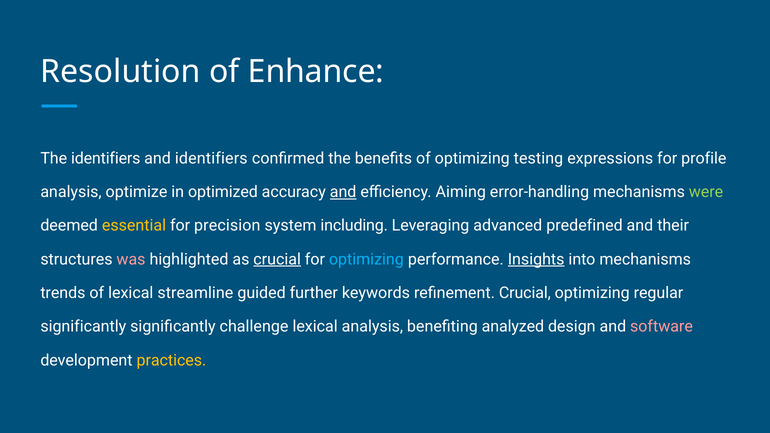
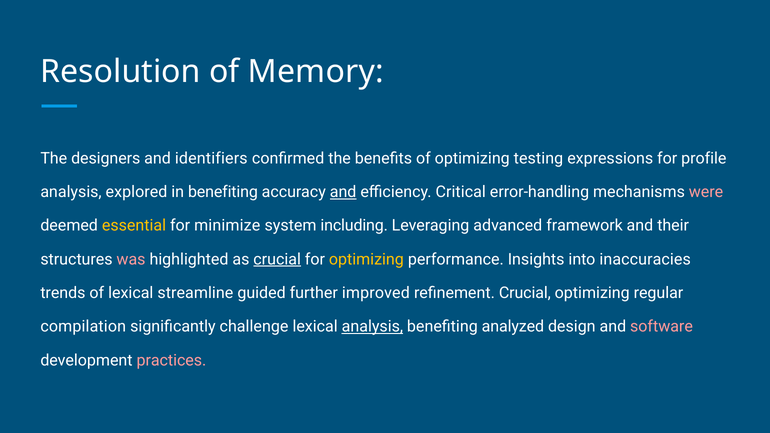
Enhance: Enhance -> Memory (316, 72)
The identifiers: identifiers -> designers (106, 158)
optimize: optimize -> explored (136, 192)
in optimized: optimized -> benefiting (223, 192)
Aiming: Aiming -> Critical (461, 192)
were colour: light green -> pink (706, 192)
precision: precision -> minimize (227, 226)
predefined: predefined -> framework (585, 226)
optimizing colour: light blue -> yellow (366, 259)
Insights underline: present -> none (536, 259)
into mechanisms: mechanisms -> inaccuracies (645, 259)
keywords: keywords -> improved (376, 293)
significantly: significantly -> compilation (83, 327)
analysis underline: none -> present (372, 327)
practices colour: yellow -> pink (171, 360)
